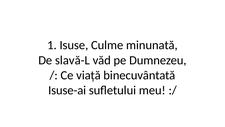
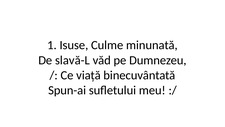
Isuse-ai: Isuse-ai -> Spun-ai (67, 90)
